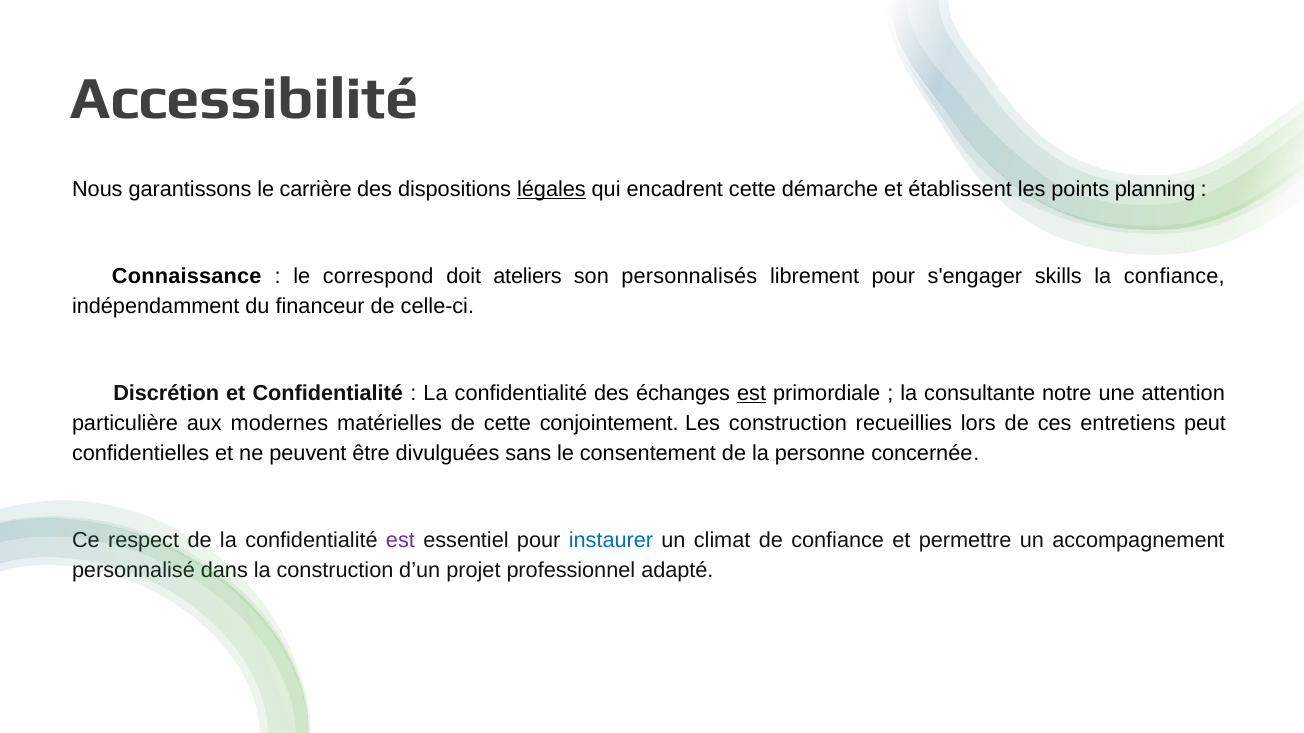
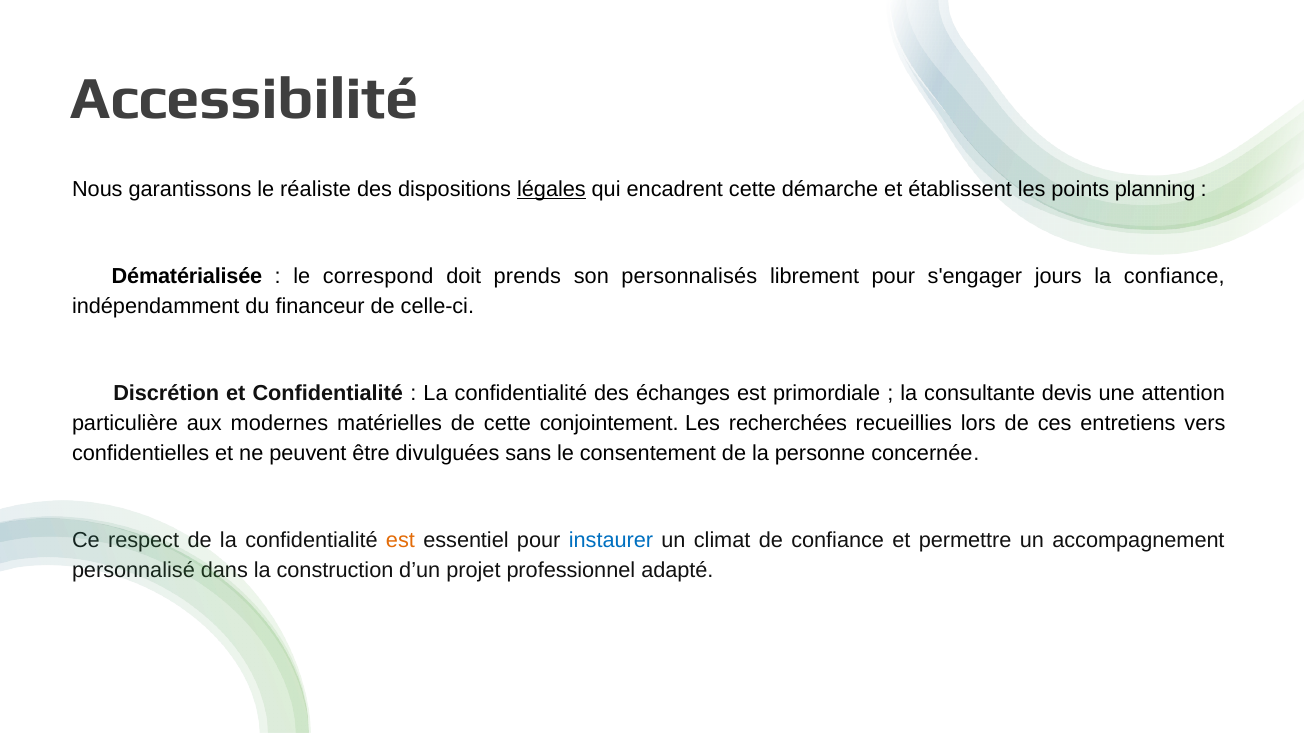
carrière: carrière -> réaliste (316, 190)
Connaissance: Connaissance -> Dématérialisée (187, 277)
ateliers: ateliers -> prends (527, 277)
skills: skills -> jours (1058, 277)
est underline: present -> none (752, 394)
notre: notre -> devis (1067, 394)
Les construction: construction -> recherchées (788, 423)
peut: peut -> vers (1205, 423)
est colour: purple -> orange (400, 540)
